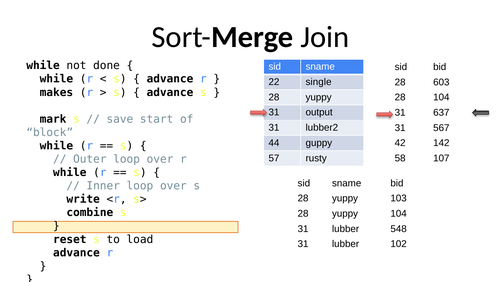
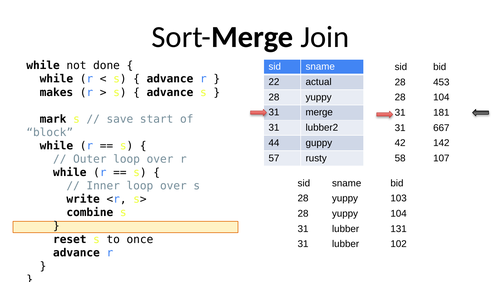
single: single -> actual (319, 82)
603: 603 -> 453 (441, 82)
output: output -> merge (319, 112)
637: 637 -> 181 (441, 113)
567: 567 -> 667 (441, 128)
548: 548 -> 131 (399, 229)
load: load -> once (140, 239)
